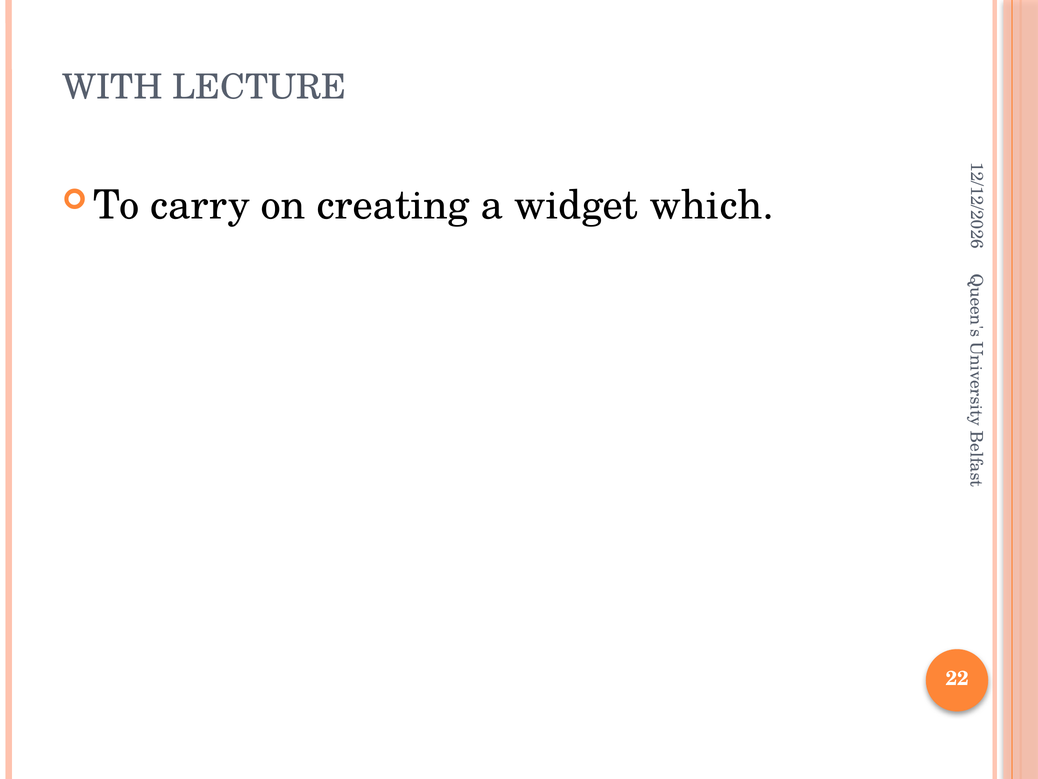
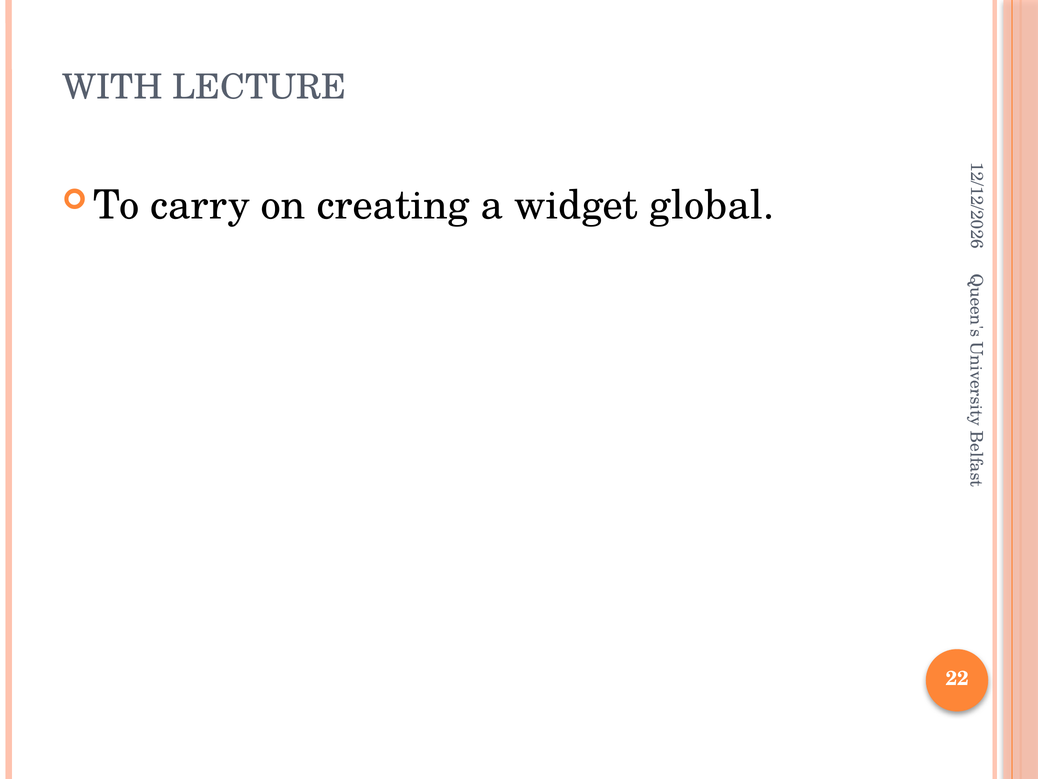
which: which -> global (712, 205)
